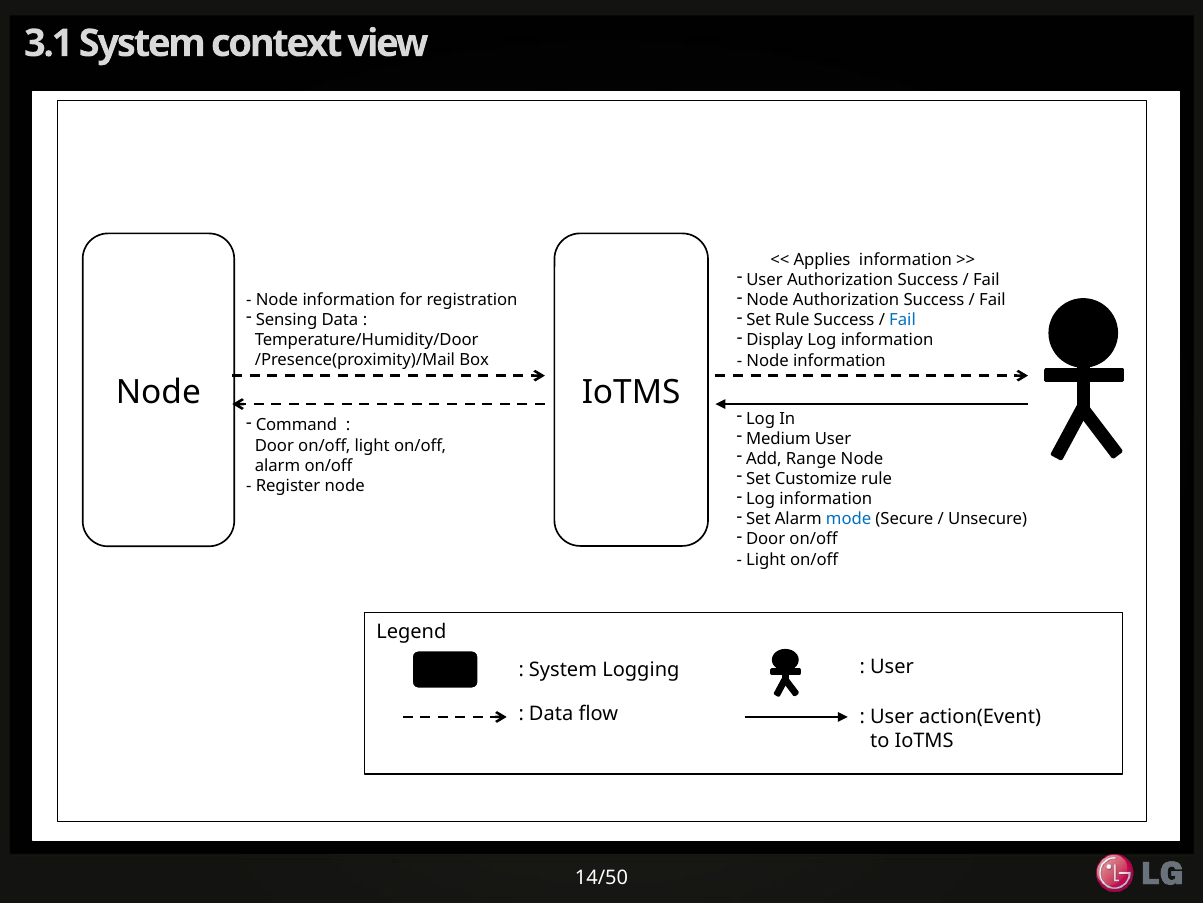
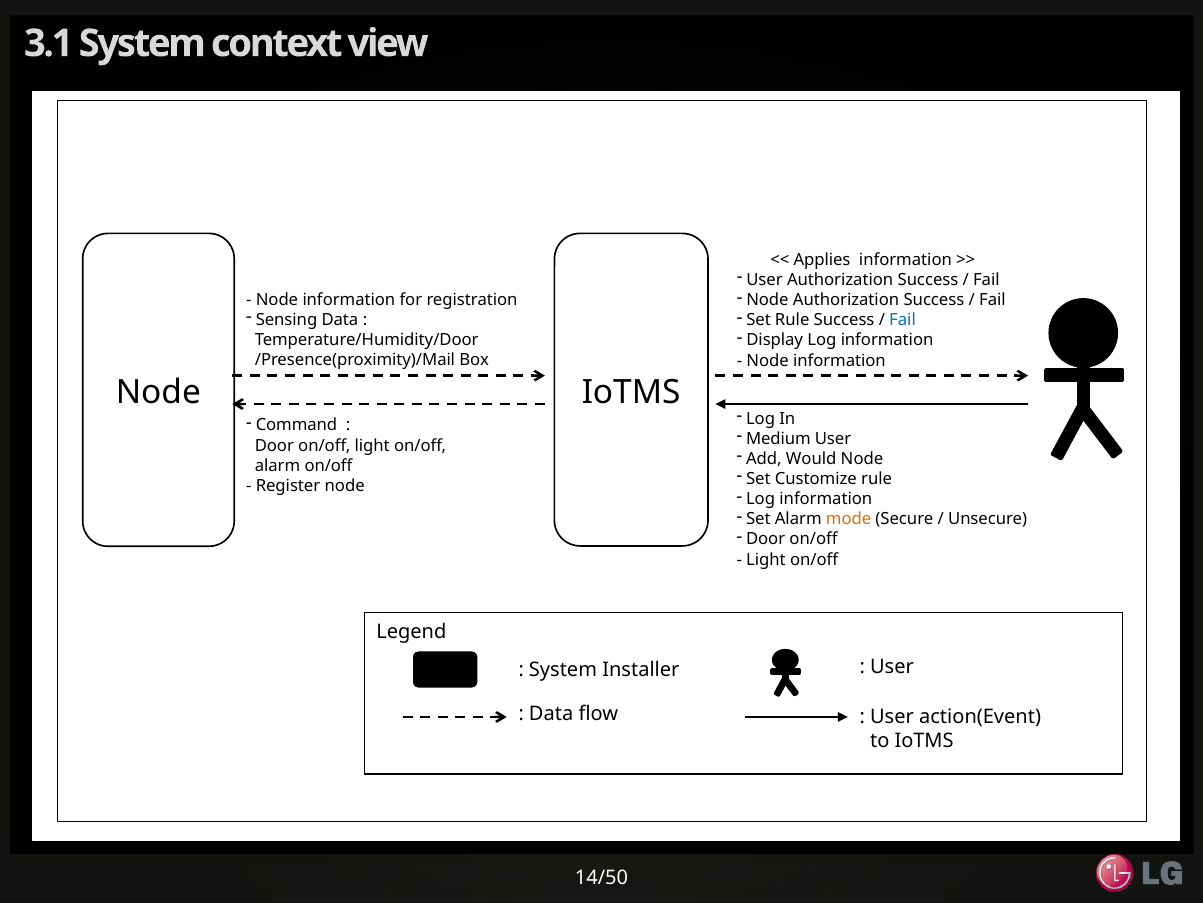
Range: Range -> Would (811, 459)
mode colour: blue -> orange (849, 519)
Logging: Logging -> Installer (641, 669)
